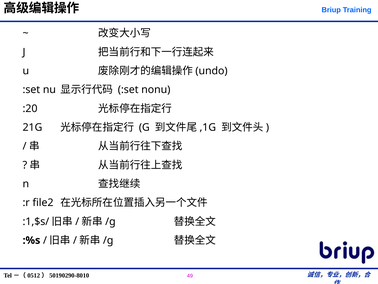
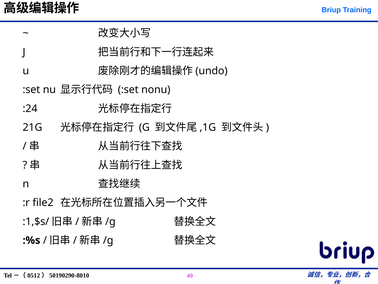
:20: :20 -> :24 (30, 108)
